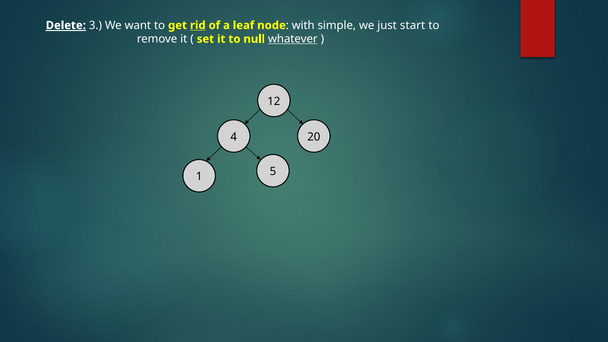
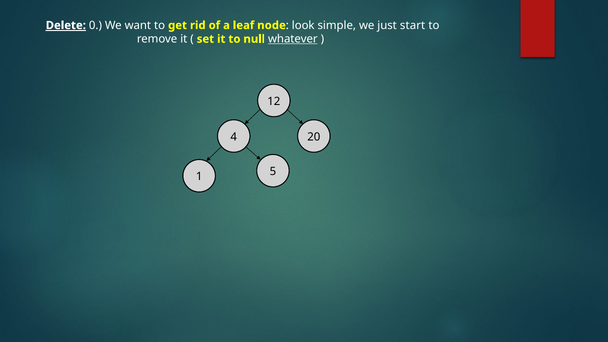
3: 3 -> 0 (95, 25)
rid underline: present -> none (198, 25)
with: with -> look (303, 25)
